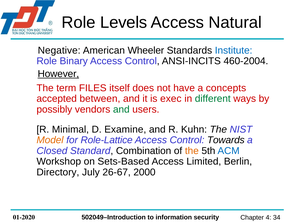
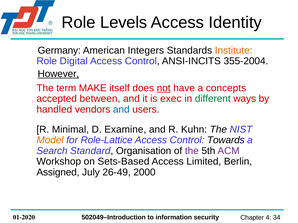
Natural: Natural -> Identity (235, 23)
Negative: Negative -> Germany (59, 51)
Wheeler: Wheeler -> Integers (146, 51)
Institute colour: blue -> orange (234, 51)
Binary: Binary -> Digital (74, 61)
460-2004: 460-2004 -> 355-2004 (246, 61)
FILES: FILES -> MAKE (93, 88)
not underline: none -> present (164, 88)
possibly: possibly -> handled (54, 110)
and colour: green -> blue (121, 110)
Closed: Closed -> Search (52, 151)
Combination: Combination -> Organisation (144, 151)
the colour: orange -> purple (192, 151)
ACM colour: blue -> purple (229, 151)
Directory: Directory -> Assigned (58, 173)
26-67: 26-67 -> 26-49 (117, 173)
